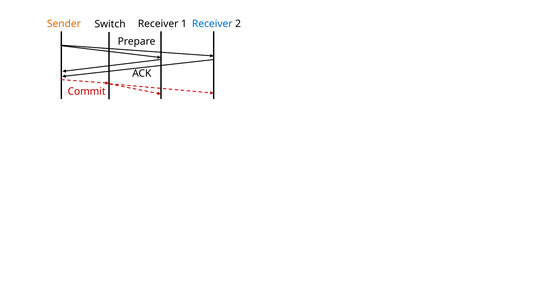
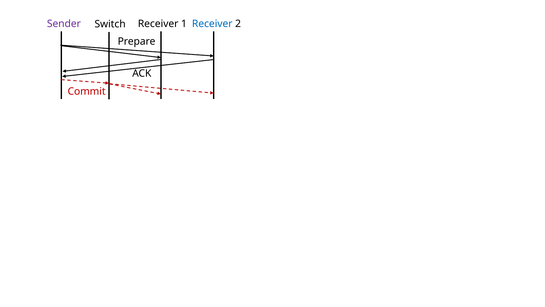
Sender colour: orange -> purple (64, 24)
